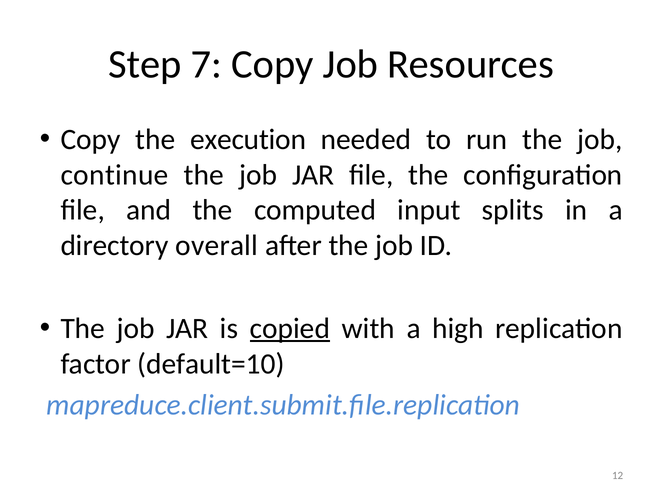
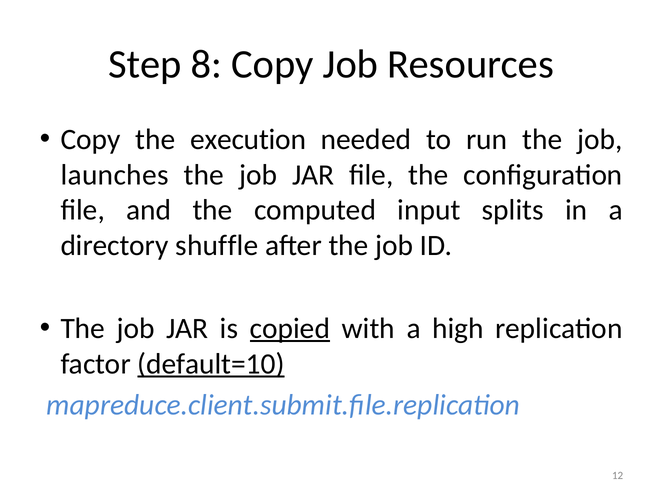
7: 7 -> 8 (206, 64)
continue: continue -> launches (115, 175)
overall: overall -> shuffle (217, 245)
default=10 underline: none -> present (211, 363)
